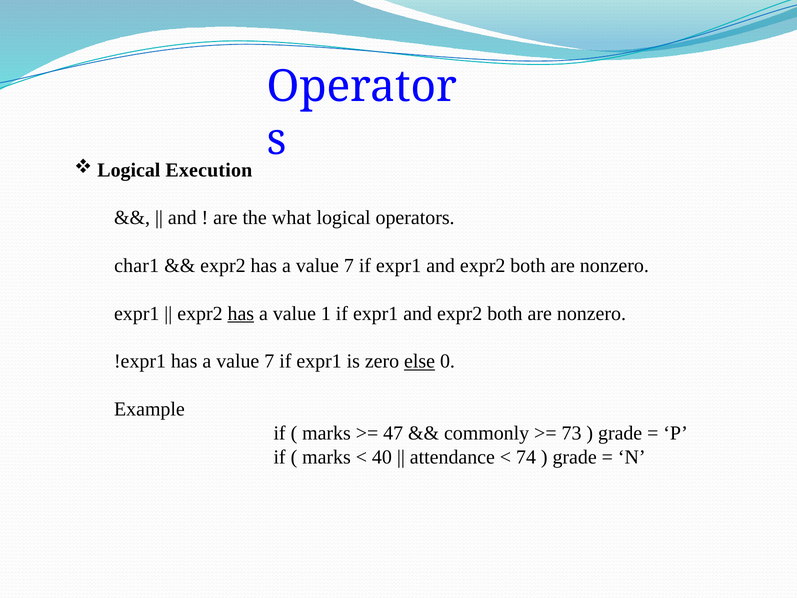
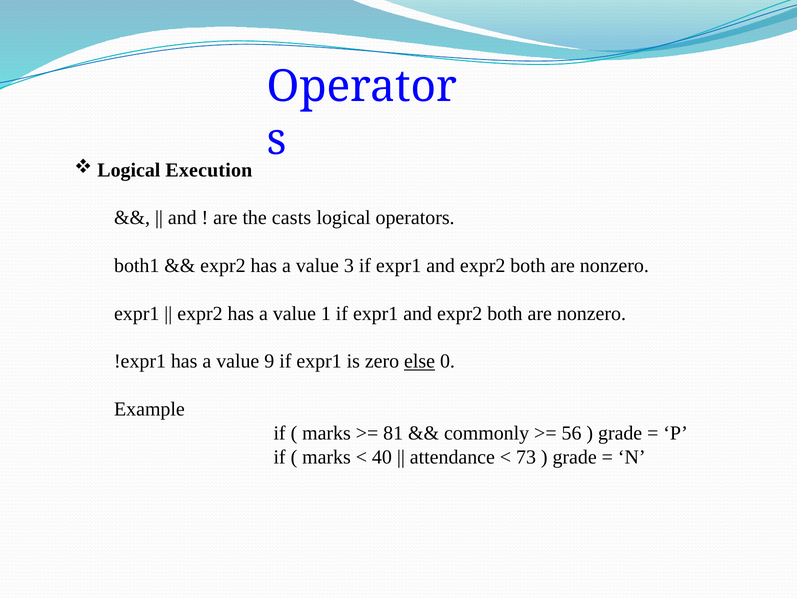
what: what -> casts (292, 218)
char1: char1 -> both1 (137, 266)
7: 7 -> 3 (349, 266)
has underline: present -> none (241, 313)
7: 7 -> 9 (269, 361)
47: 47 -> 81 (393, 433)
73: 73 -> 56 (572, 433)
74: 74 -> 73 (526, 457)
